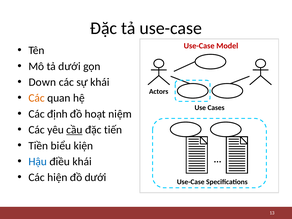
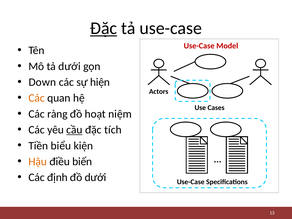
Đặc underline: none -> present (104, 28)
sự khái: khái -> hiện (100, 82)
định: định -> ràng (57, 114)
tiến: tiến -> tích (113, 130)
Hậu colour: blue -> orange (38, 162)
điều khái: khái -> biến (82, 162)
hiện: hiện -> định (57, 177)
